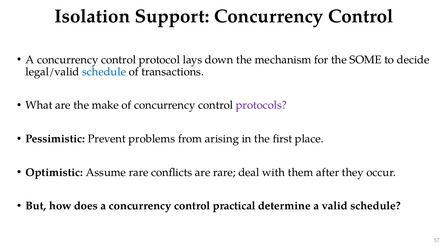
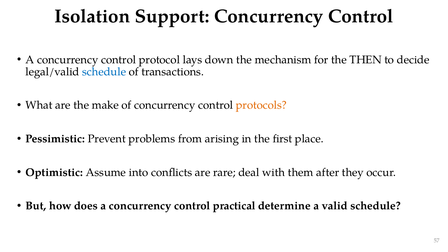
SOME: SOME -> THEN (366, 60)
protocols colour: purple -> orange (261, 105)
Assume rare: rare -> into (139, 172)
